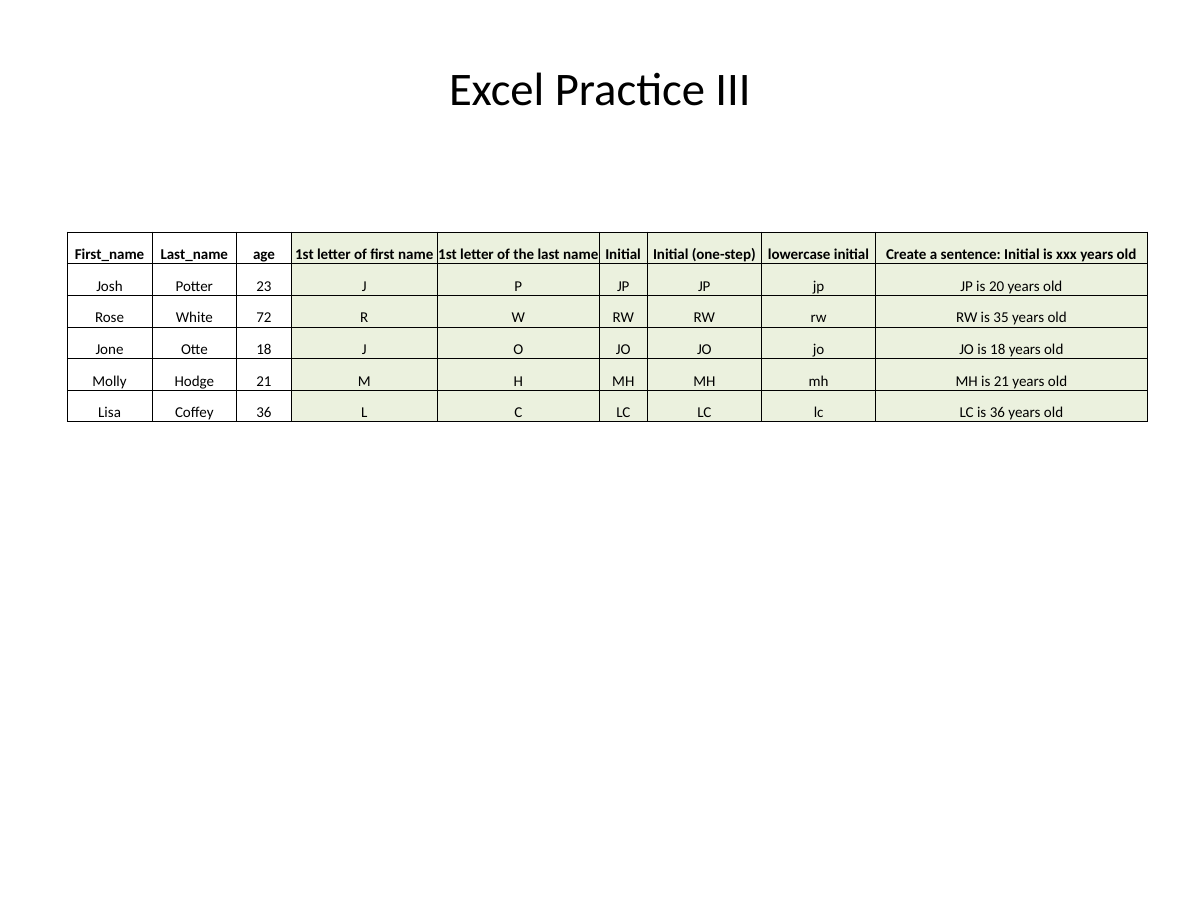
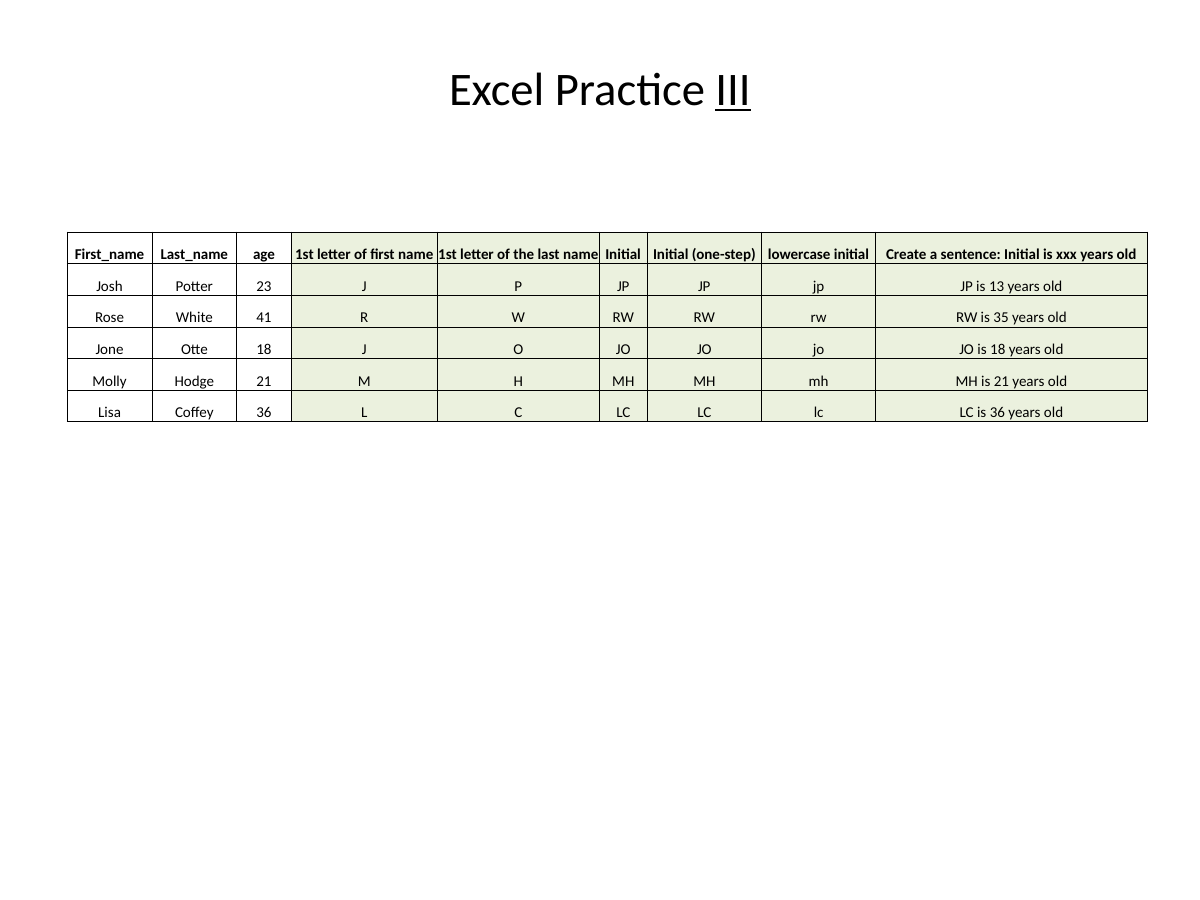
III underline: none -> present (733, 90)
20: 20 -> 13 (997, 286)
72: 72 -> 41 (264, 318)
